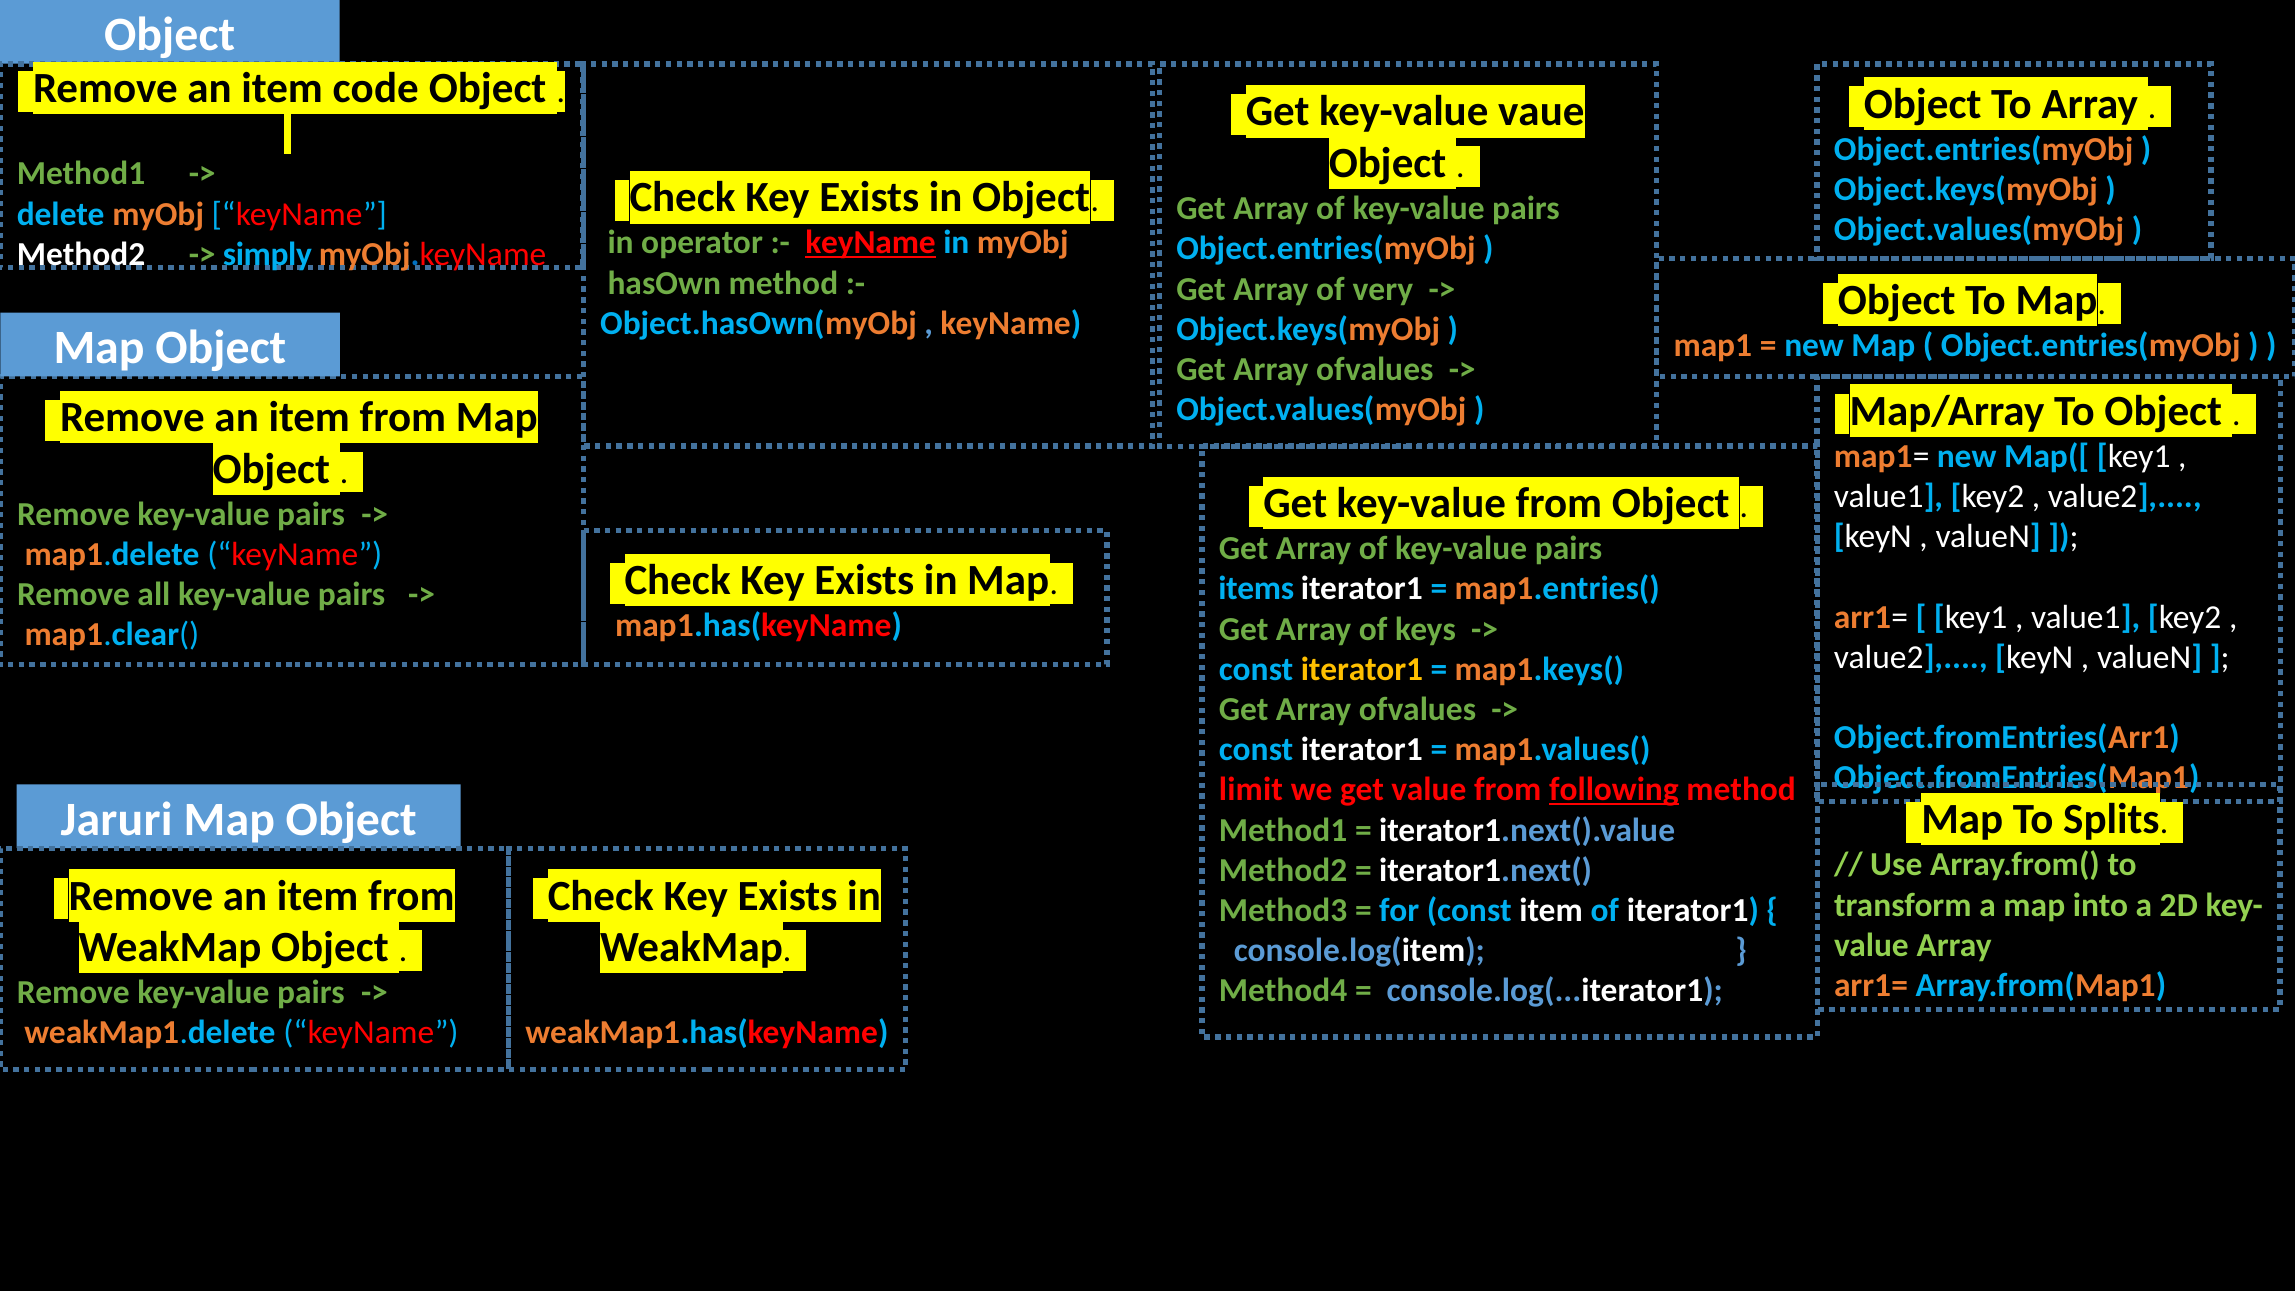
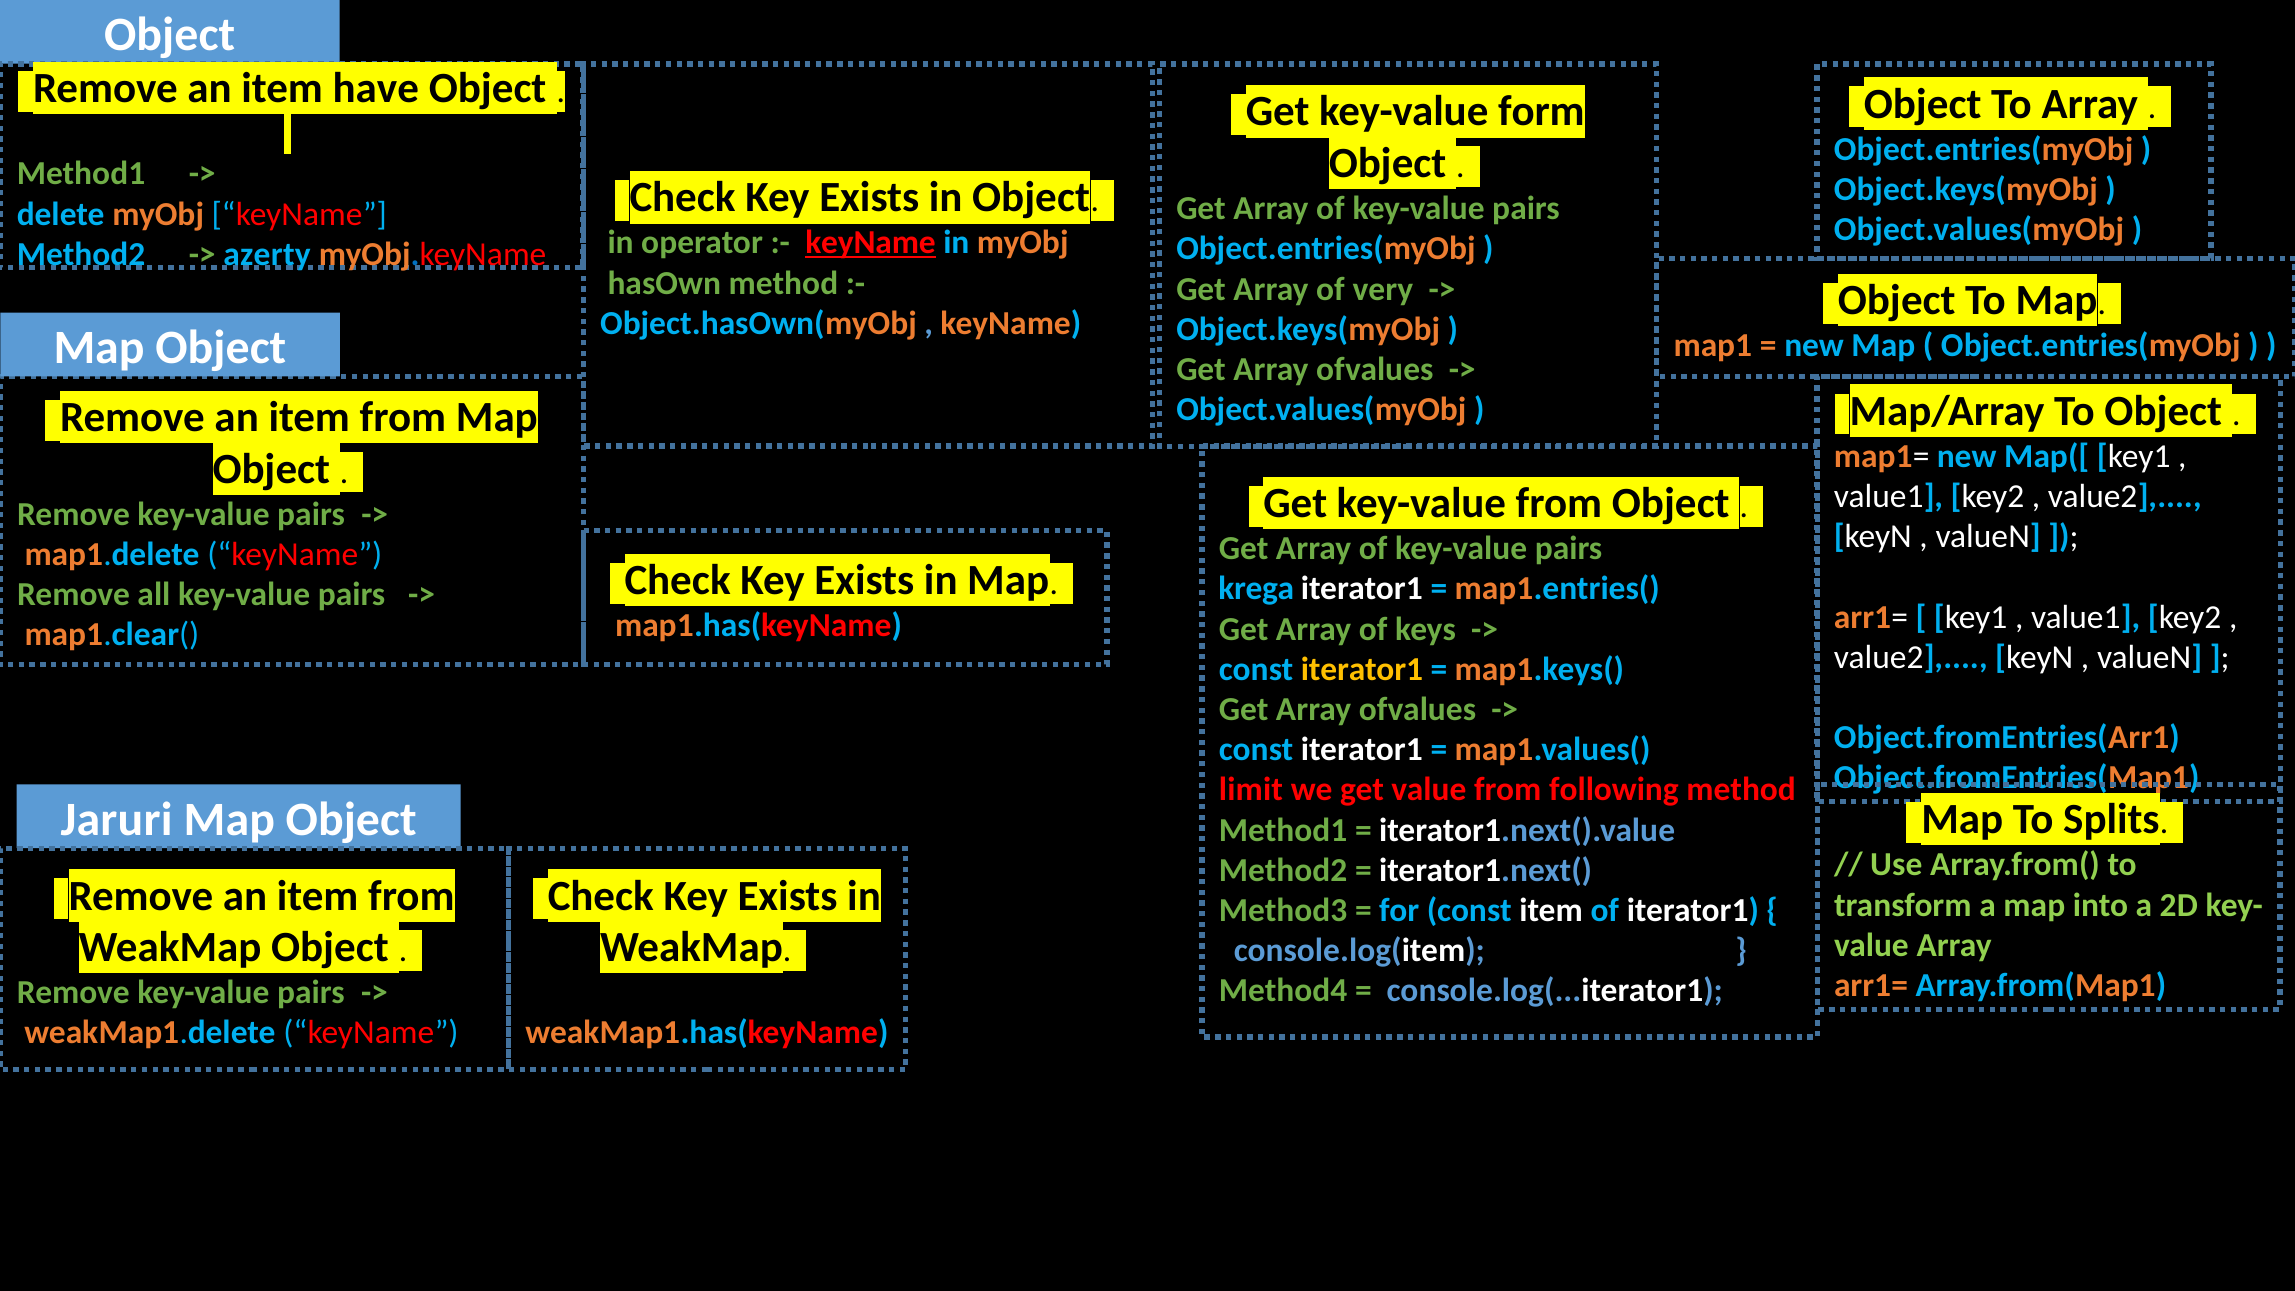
code: code -> have (376, 88)
vaue: vaue -> form (1541, 112)
Method2 colour: white -> light blue (81, 254)
simply: simply -> azerty (267, 254)
items: items -> krega (1256, 589)
following underline: present -> none (1614, 790)
